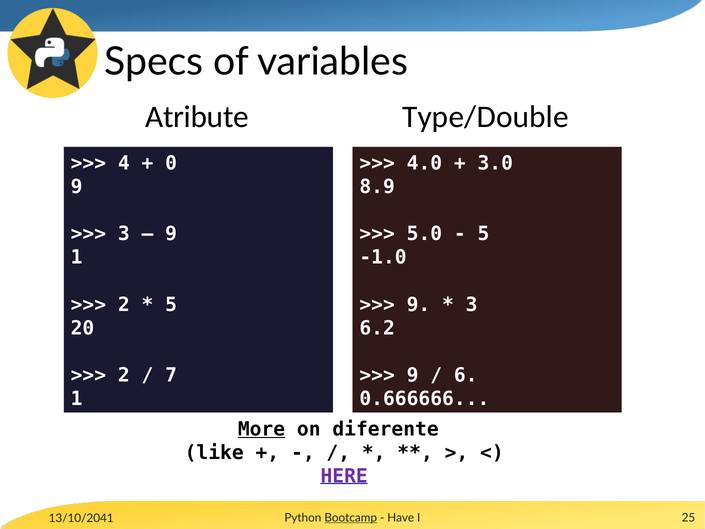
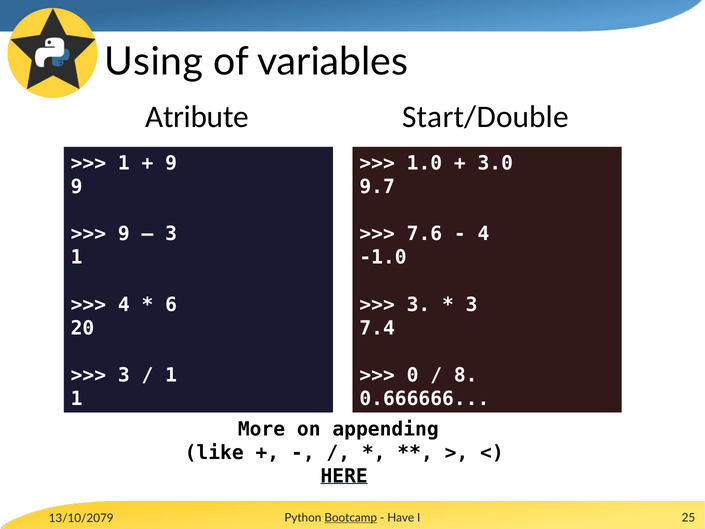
Specs: Specs -> Using (154, 62)
Type/Double: Type/Double -> Start/Double (486, 117)
4: 4 -> 1 (124, 163)
0: 0 -> 9 (171, 163)
4.0: 4.0 -> 1.0 (424, 163)
8.9: 8.9 -> 9.7 (377, 187)
3: 3 -> 9 (124, 234)
9: 9 -> 3 (171, 234)
5.0: 5.0 -> 7.6 (424, 234)
5: 5 -> 4 (484, 234)
2: 2 -> 4 (124, 304)
5: 5 -> 6 (171, 304)
9: 9 -> 3 (418, 304)
6.2: 6.2 -> 7.4 (377, 328)
2: 2 -> 3 (124, 375)
7: 7 -> 1 (171, 375)
9: 9 -> 0 (413, 375)
6: 6 -> 8 (466, 375)
More underline: present -> none (261, 429)
diferente: diferente -> appending (386, 429)
HERE colour: purple -> black (344, 476)
13/10/2041: 13/10/2041 -> 13/10/2079 (81, 518)
